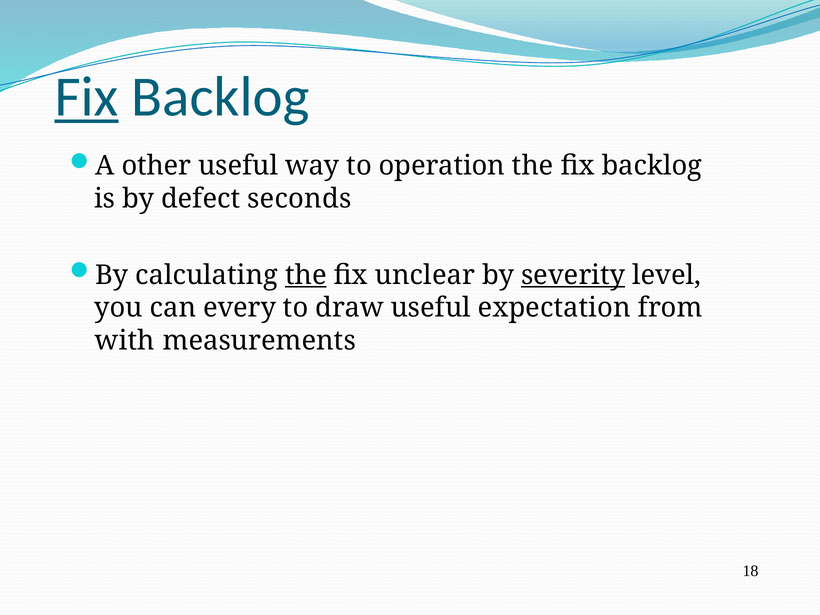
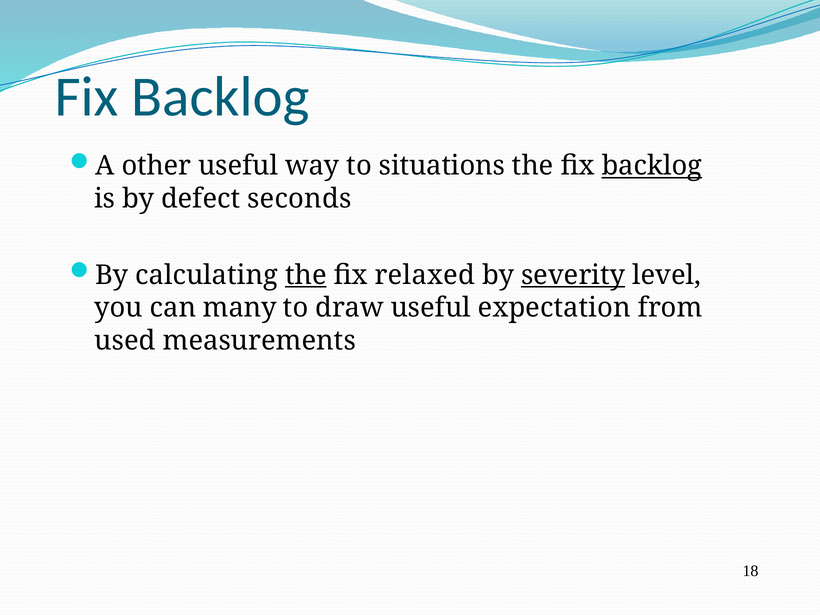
Fix underline: present -> none (87, 97)
operation: operation -> situations (442, 166)
backlog underline: none -> present (652, 166)
unclear: unclear -> relaxed (425, 275)
every: every -> many (240, 308)
with: with -> used (125, 341)
